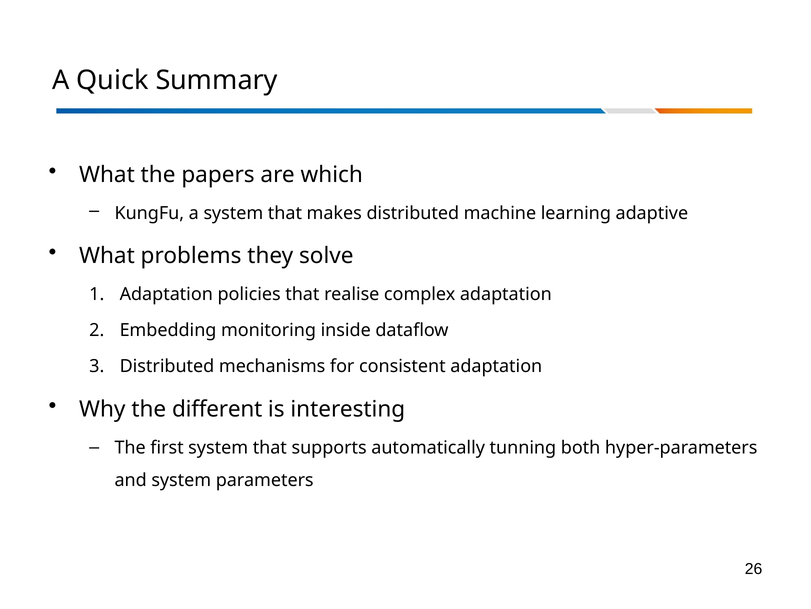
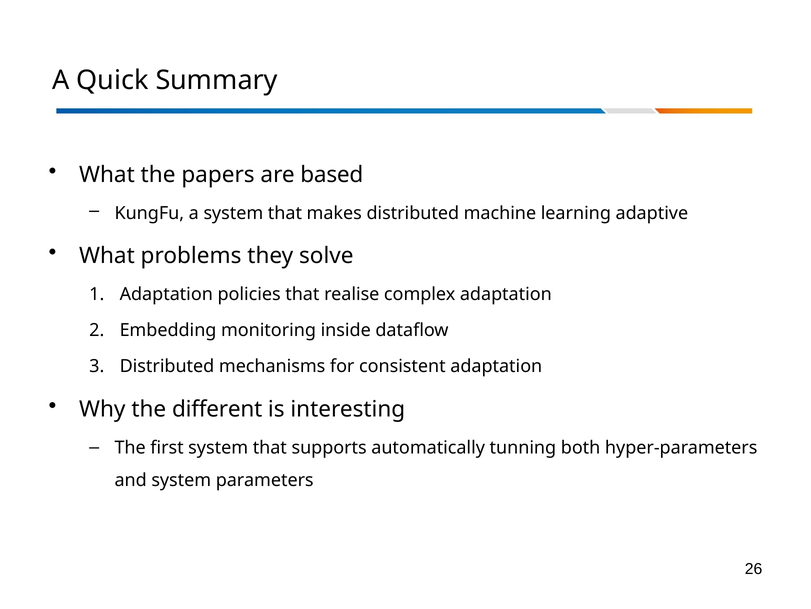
which: which -> based (332, 175)
